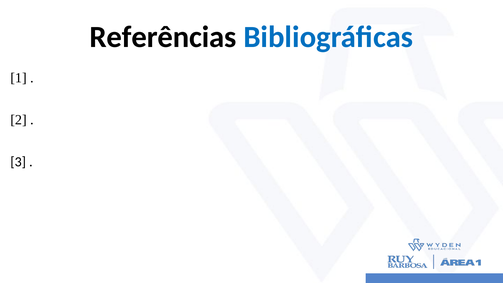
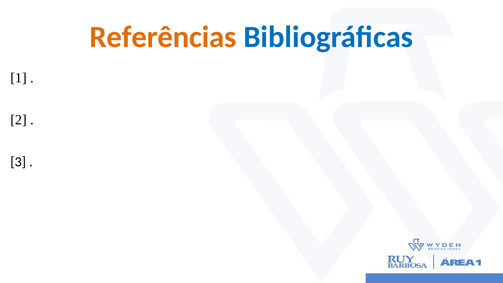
Referências colour: black -> orange (163, 37)
